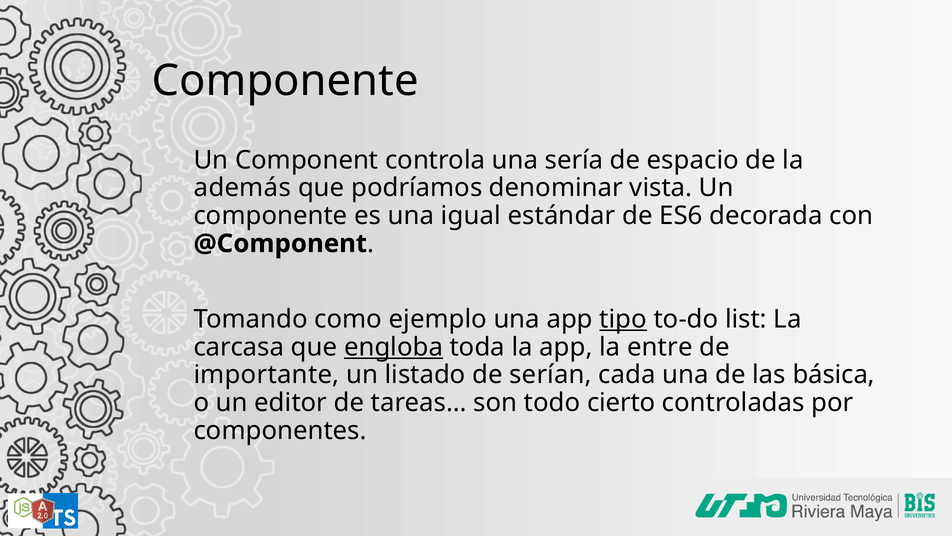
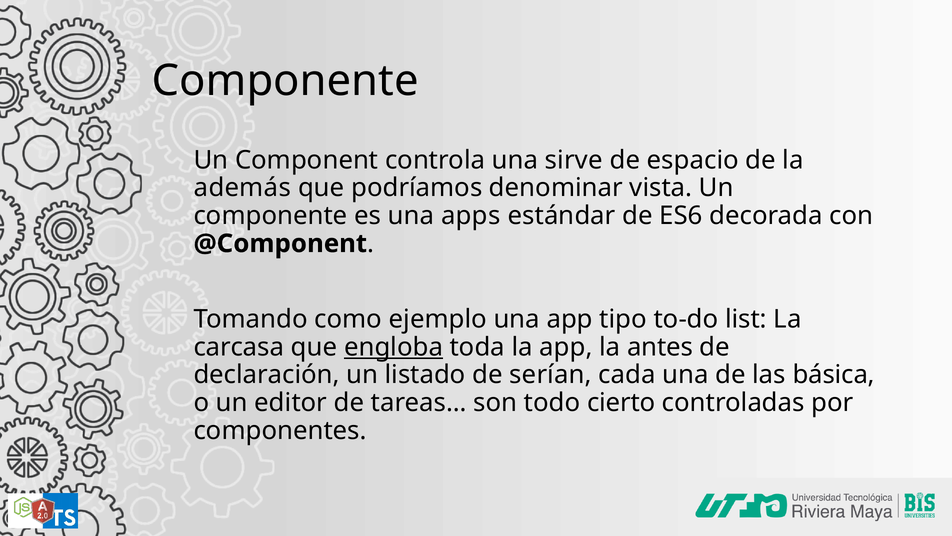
sería: sería -> sirve (574, 160)
igual: igual -> apps (471, 216)
tipo underline: present -> none (623, 319)
entre: entre -> antes (660, 347)
importante: importante -> declaración (267, 375)
